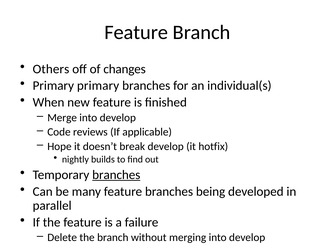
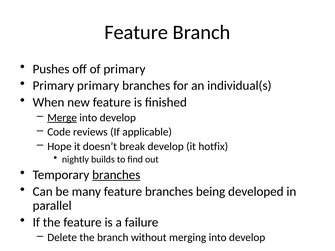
Others: Others -> Pushes (51, 69)
of changes: changes -> primary (124, 69)
Merge underline: none -> present (62, 118)
